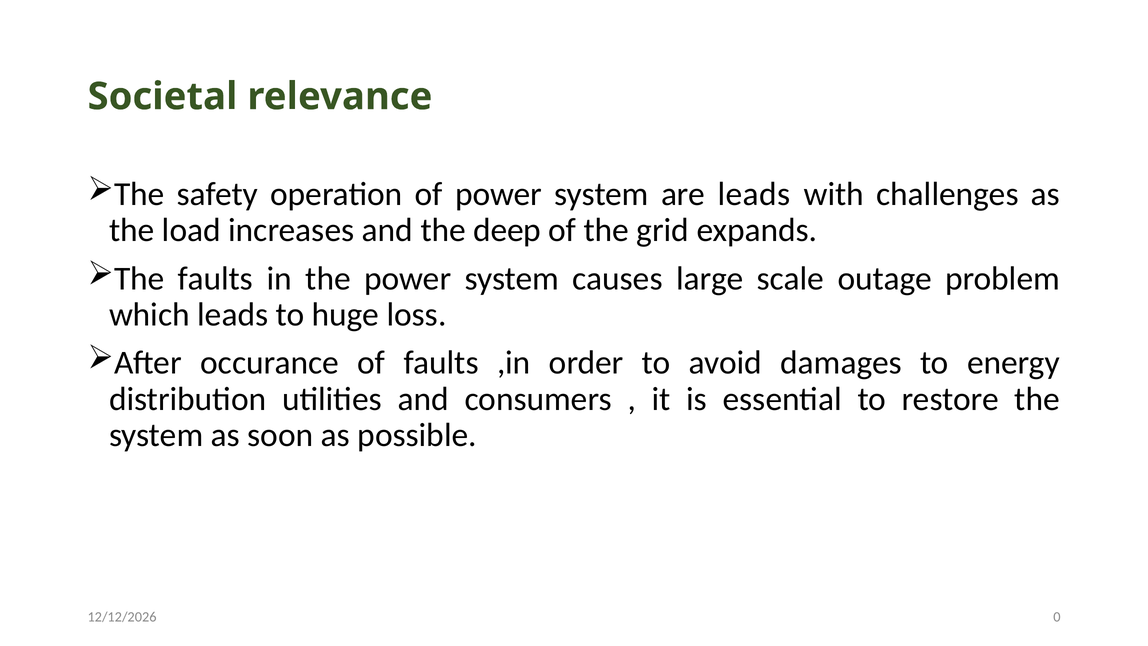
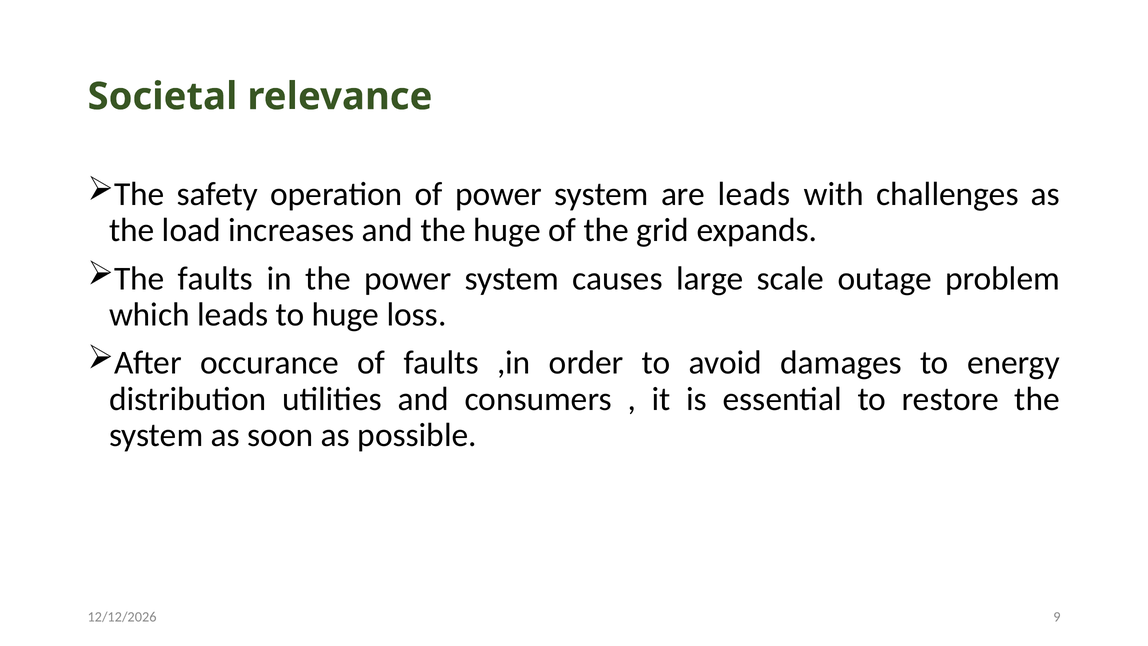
the deep: deep -> huge (507, 230)
0: 0 -> 9 (1057, 617)
